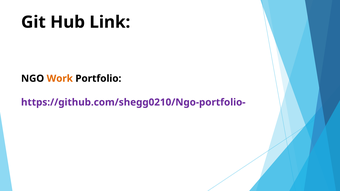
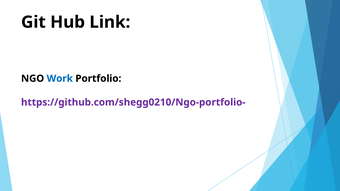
Work colour: orange -> blue (60, 79)
